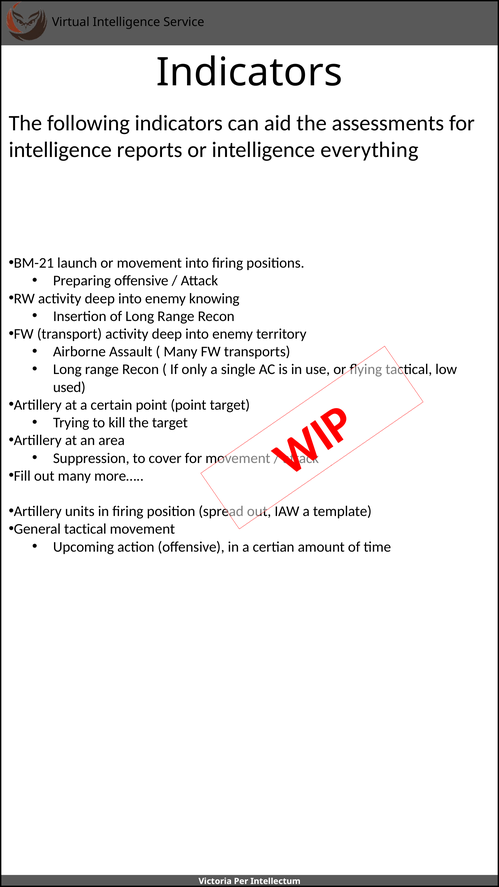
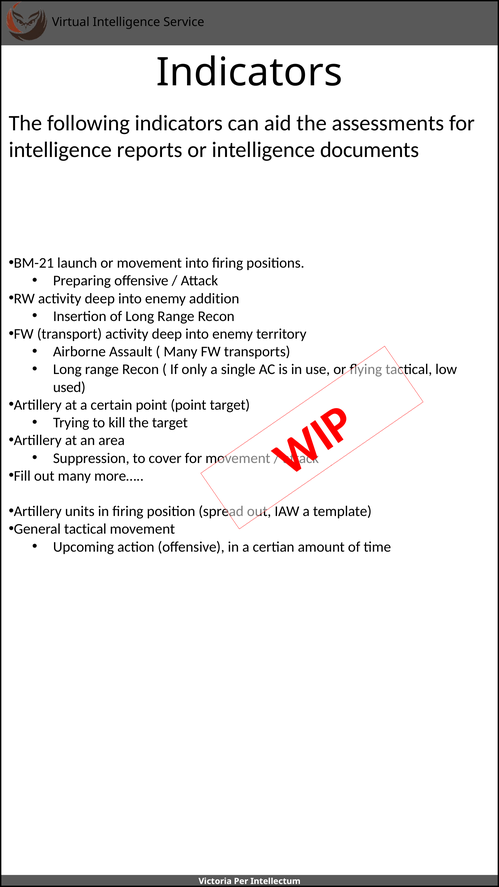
everything: everything -> documents (370, 150)
knowing: knowing -> addition (214, 299)
